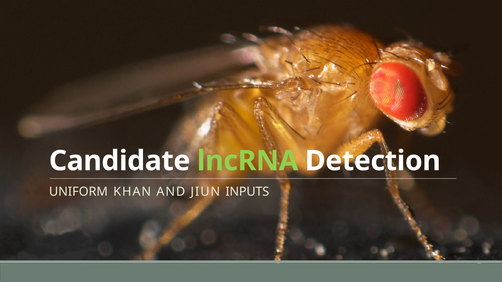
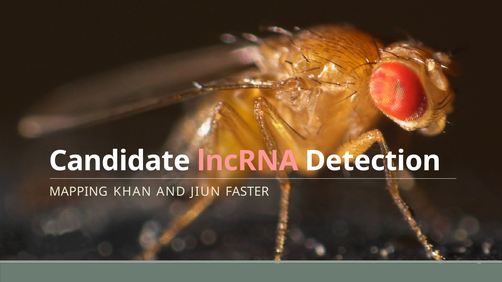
lncRNA colour: light green -> pink (248, 161)
UNIFORM: UNIFORM -> MAPPING (78, 192)
INPUTS: INPUTS -> FASTER (247, 192)
